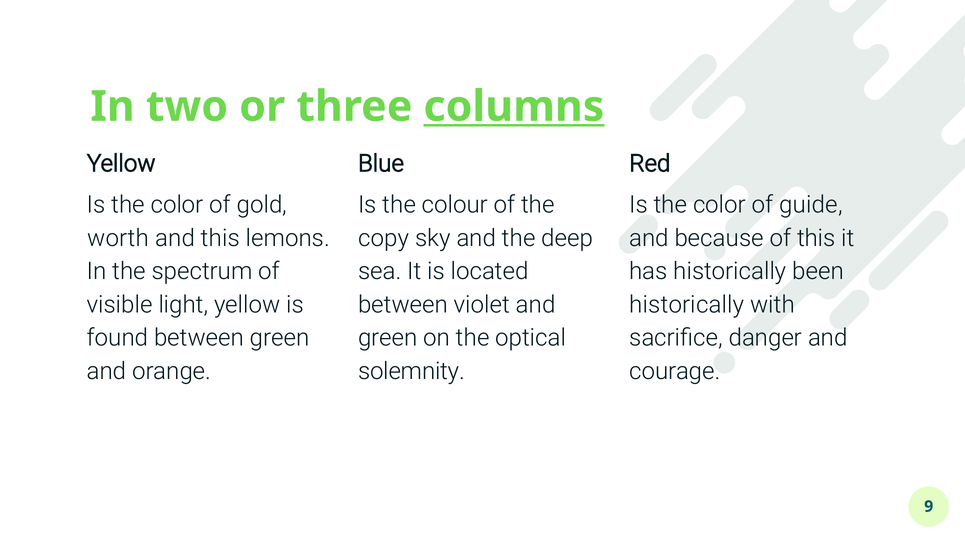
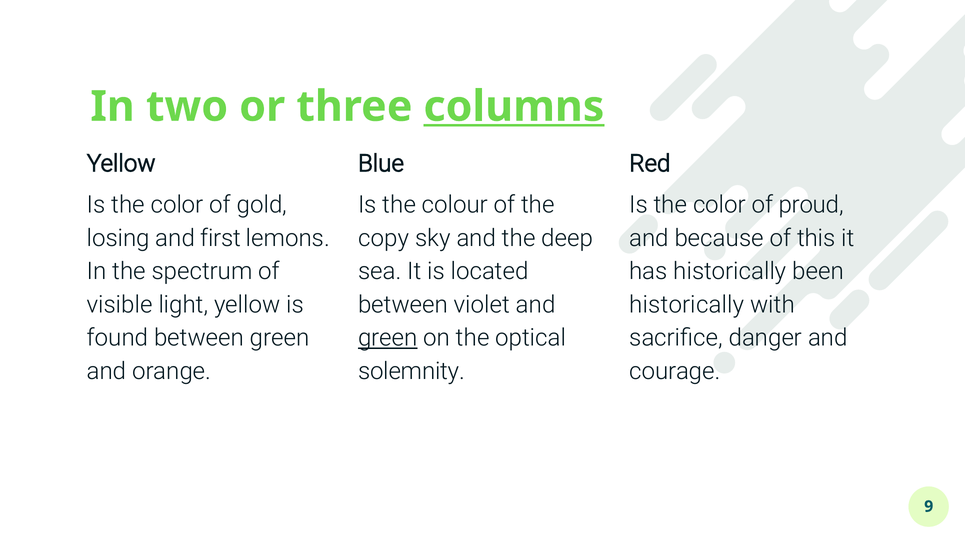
guide: guide -> proud (811, 205)
worth: worth -> losing (118, 238)
and this: this -> first (221, 238)
green underline: none -> present (388, 338)
